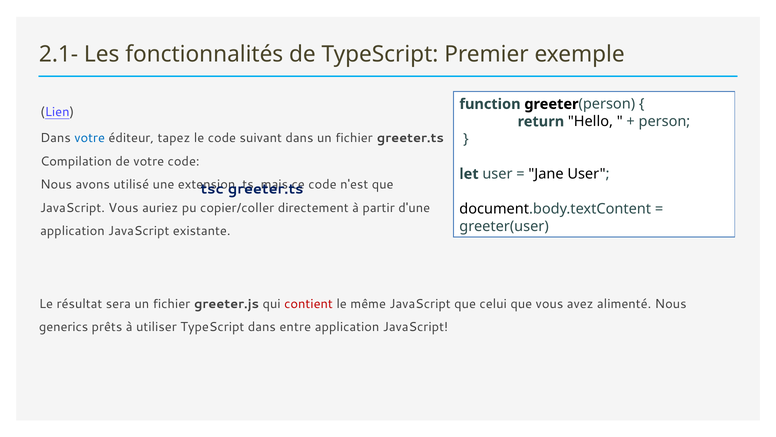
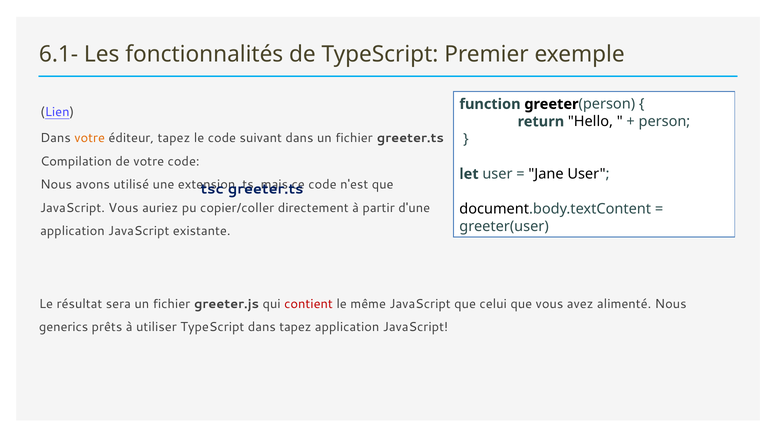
2.1-: 2.1- -> 6.1- (59, 54)
votre colour: blue -> orange (90, 138)
dans entre: entre -> tapez (295, 327)
